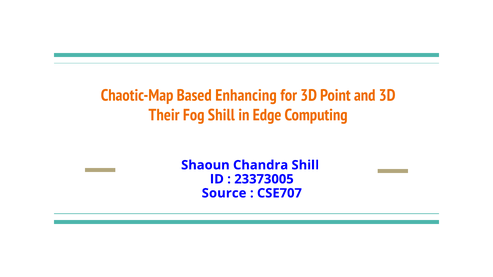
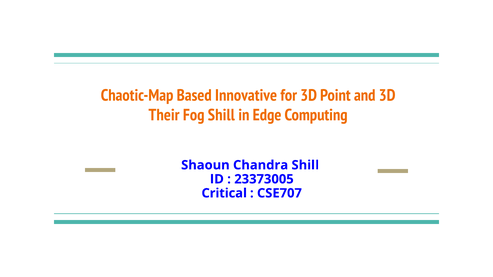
Enhancing: Enhancing -> Innovative (246, 96)
Source: Source -> Critical (224, 193)
